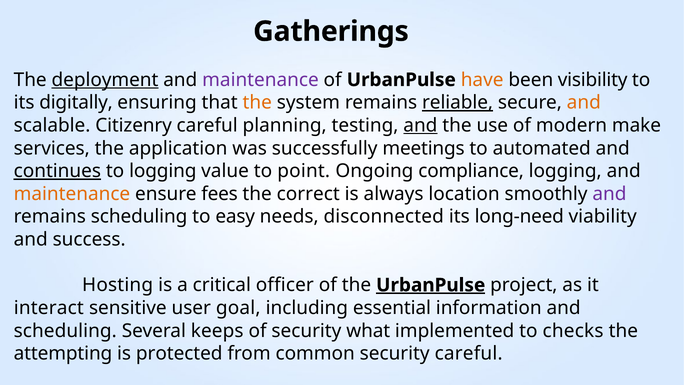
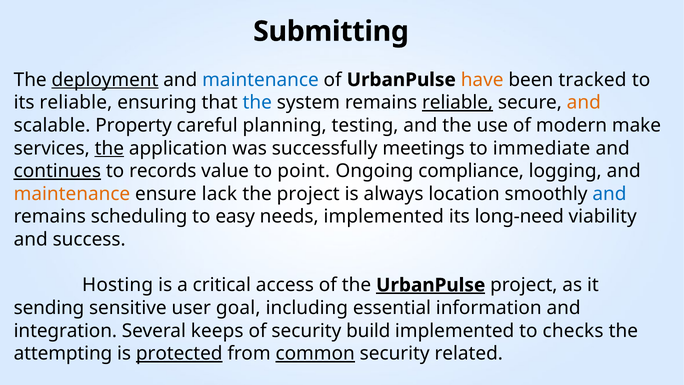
Gatherings: Gatherings -> Submitting (331, 31)
maintenance colour: purple -> blue (260, 80)
visibility: visibility -> tracked (592, 80)
its digitally: digitally -> reliable (76, 103)
the colour: orange -> blue (257, 103)
Citizenry: Citizenry -> Property (134, 125)
and underline: present -> none (420, 125)
the underline: none -> present (109, 148)
automated: automated -> immediate (542, 148)
to logging: logging -> records (163, 171)
fees: fees -> lack (219, 194)
the correct: correct -> project (308, 194)
and colour: purple -> blue (610, 194)
needs disconnected: disconnected -> implemented (384, 217)
officer: officer -> access (285, 285)
interact: interact -> sending (49, 308)
scheduling: scheduling -> integration (65, 331)
what: what -> build (368, 331)
protected underline: none -> present (179, 353)
common underline: none -> present (315, 353)
security careful: careful -> related (469, 353)
